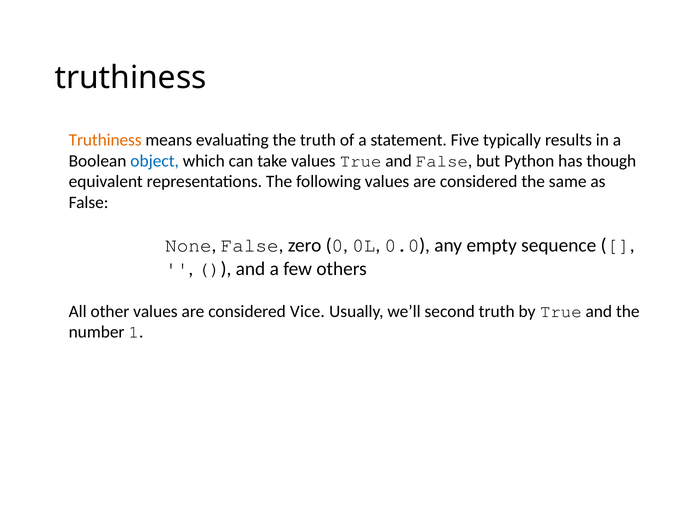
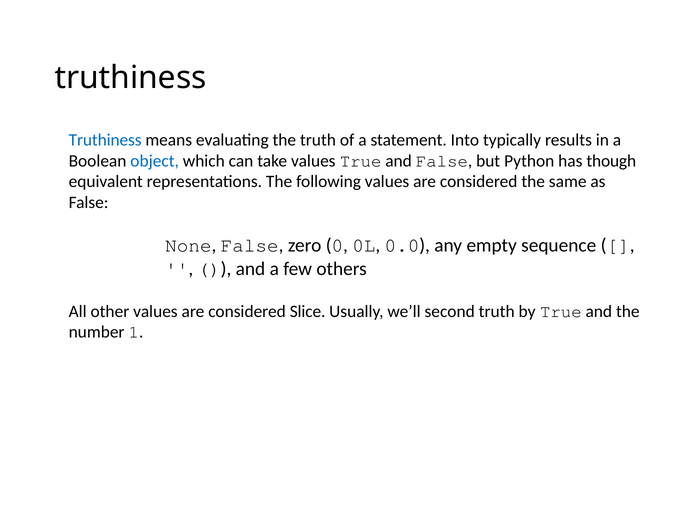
Truthiness colour: orange -> blue (105, 140)
Five: Five -> Into (465, 140)
Vice: Vice -> Slice (308, 312)
